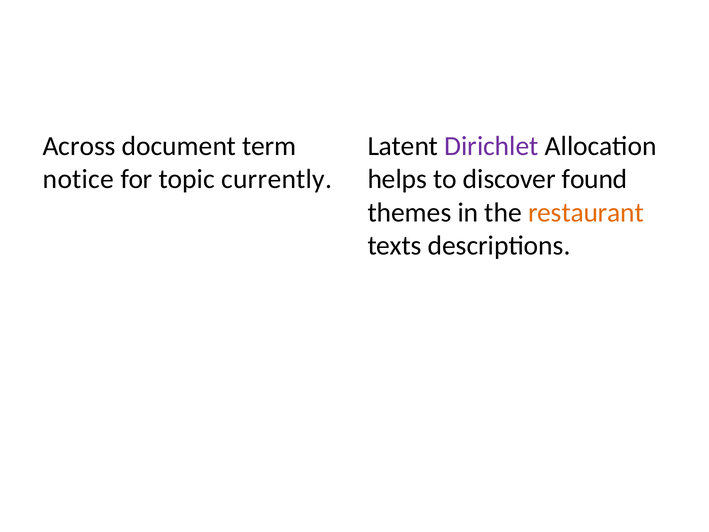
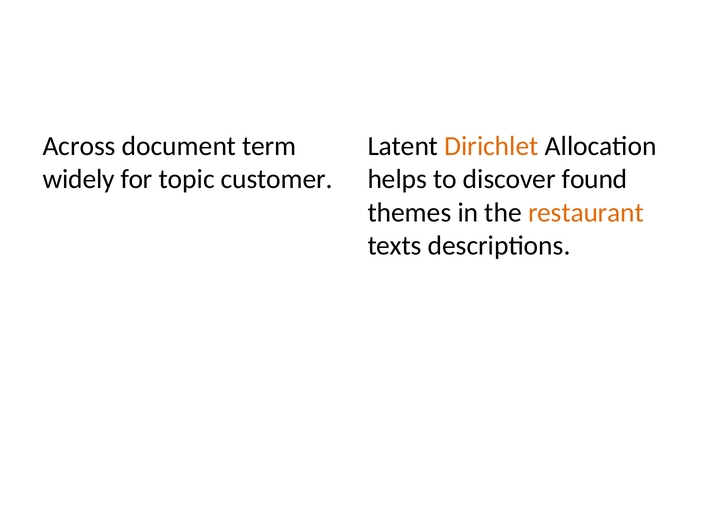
Dirichlet colour: purple -> orange (491, 146)
notice: notice -> widely (79, 179)
currently: currently -> customer (277, 179)
